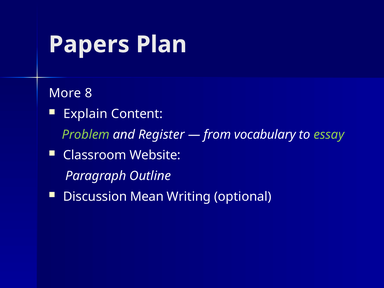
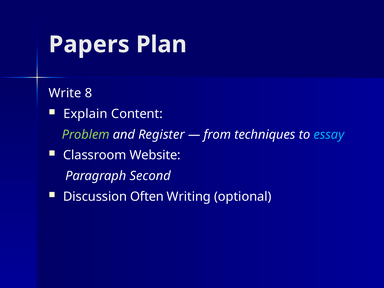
More: More -> Write (65, 93)
vocabulary: vocabulary -> techniques (265, 135)
essay colour: light green -> light blue (329, 135)
Outline: Outline -> Second (150, 176)
Mean: Mean -> Often (147, 197)
